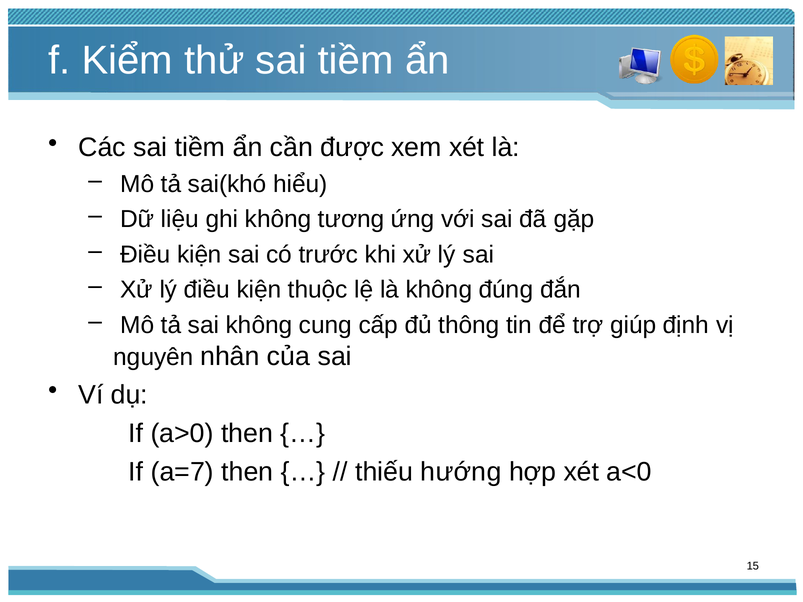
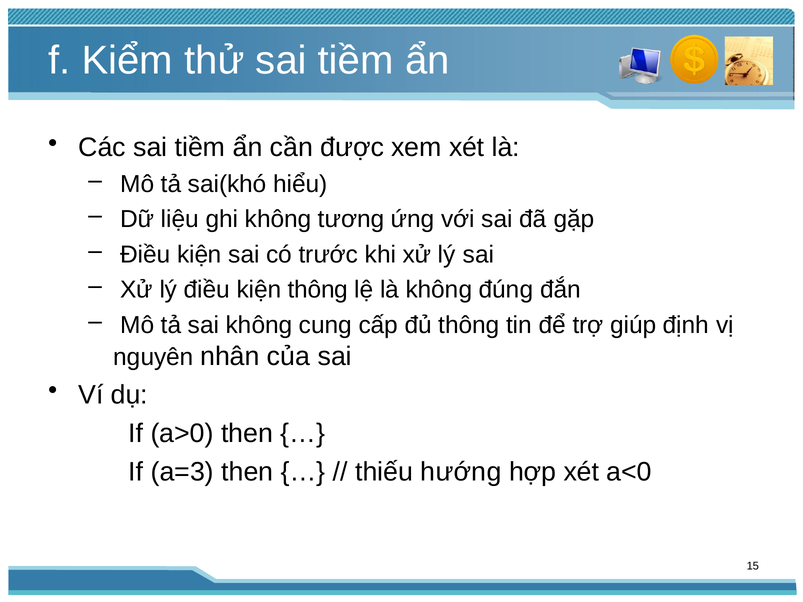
kiện thuộc: thuộc -> thông (318, 290)
a=7: a=7 -> a=3 (182, 472)
